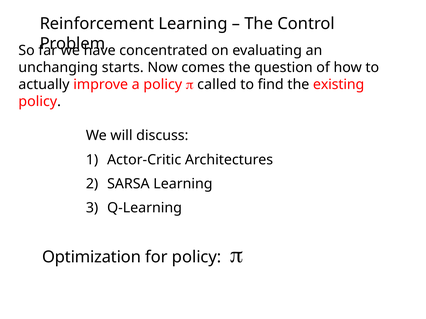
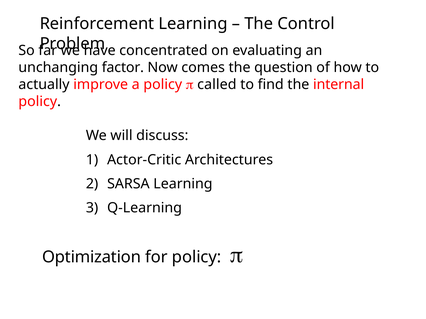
starts: starts -> factor (123, 68)
existing: existing -> internal (339, 85)
